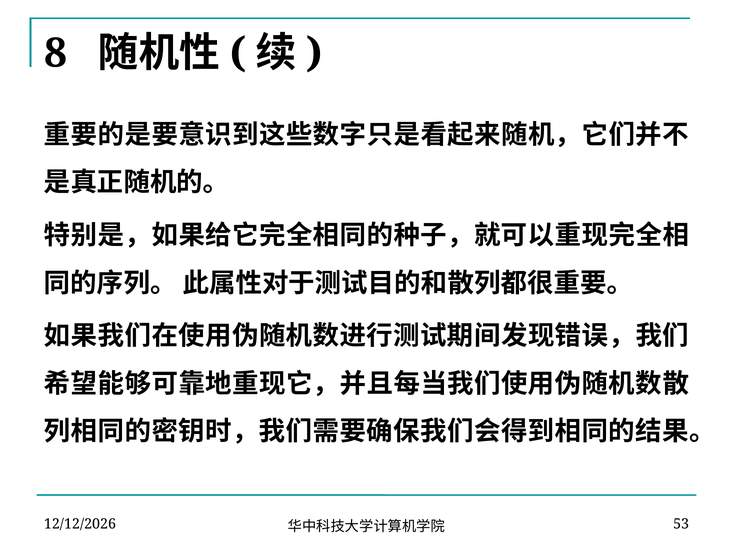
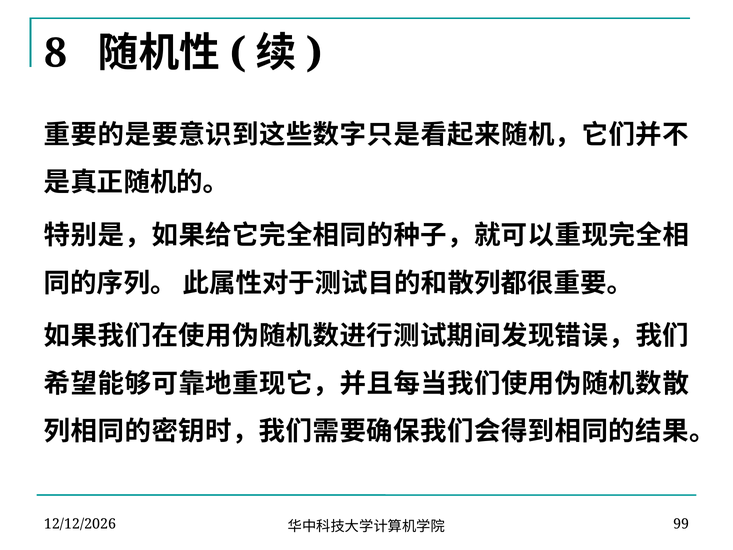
53: 53 -> 99 (681, 524)
